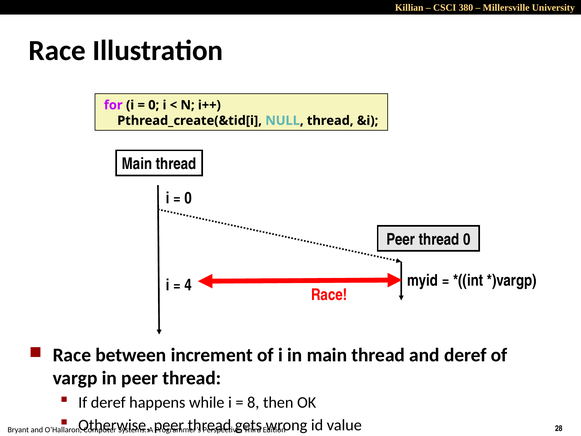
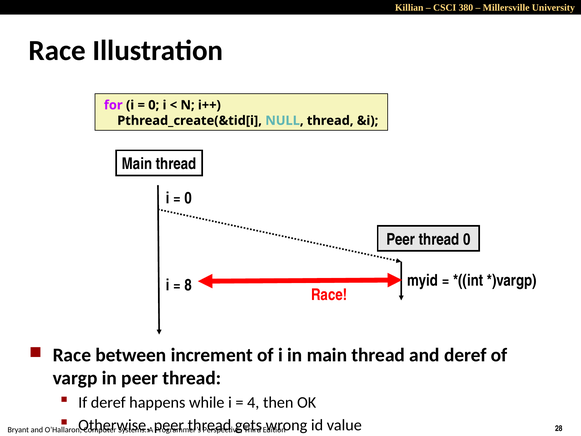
4: 4 -> 8 (188, 285)
8: 8 -> 4 (253, 402)
